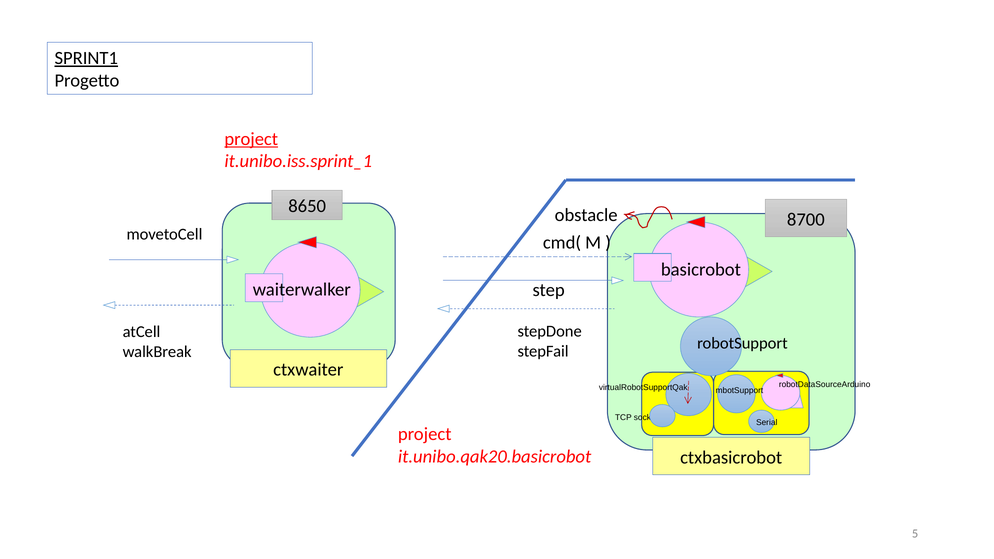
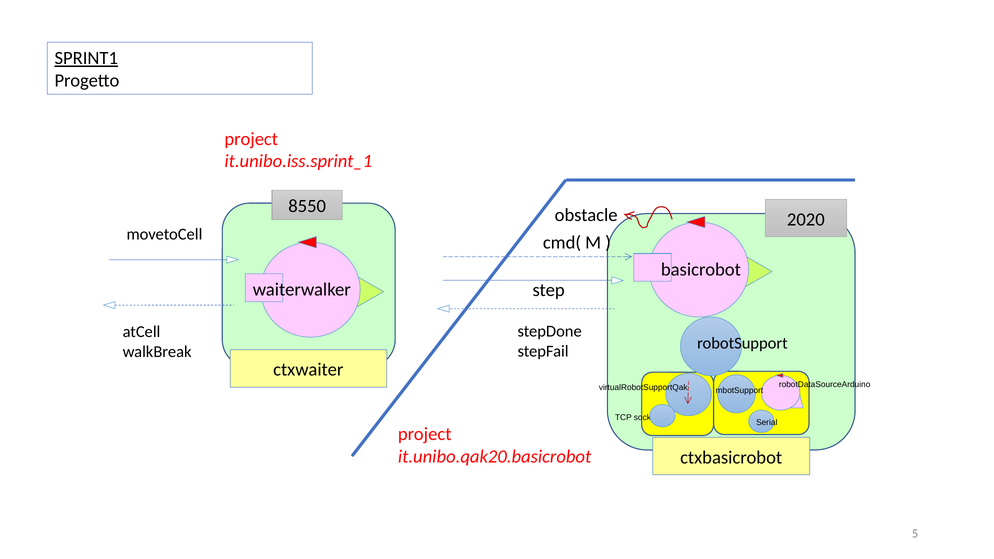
project underline: present -> none (251, 139)
8650: 8650 -> 8550 (307, 206)
8700: 8700 -> 2020 (806, 219)
